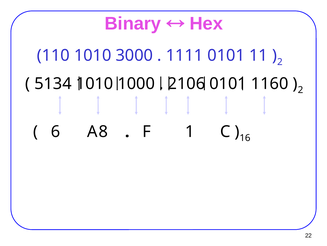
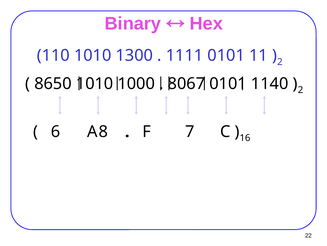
3000: 3000 -> 1300 (134, 55)
5134: 5134 -> 8650 (53, 83)
2106: 2106 -> 8067 (186, 83)
1160: 1160 -> 1140 (270, 83)
1: 1 -> 7 (190, 131)
